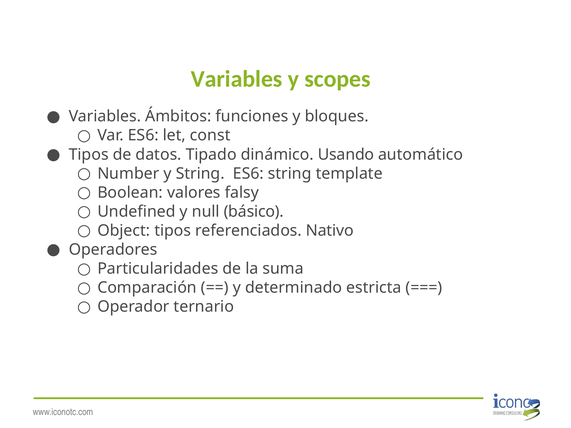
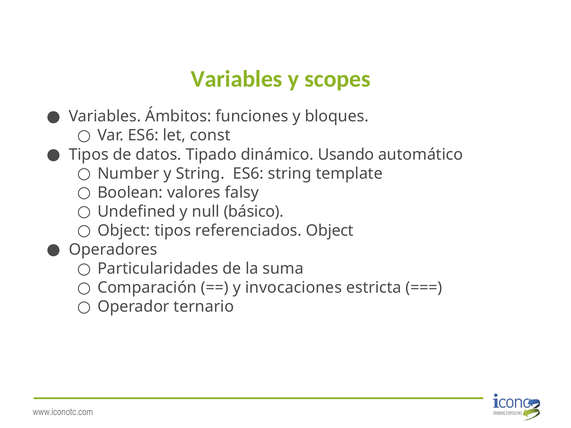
referenciados Nativo: Nativo -> Object (330, 231)
determinado: determinado -> invocaciones (293, 288)
